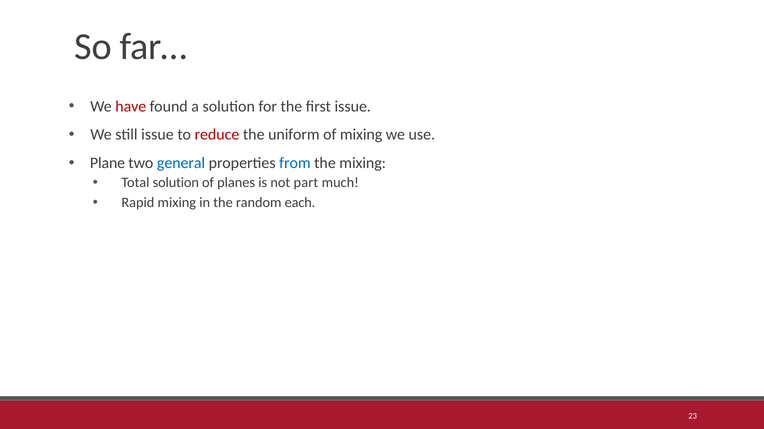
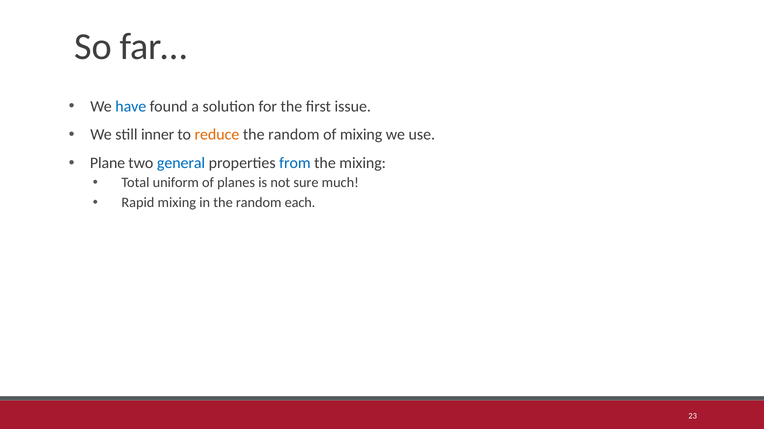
have colour: red -> blue (131, 107)
still issue: issue -> inner (158, 135)
reduce colour: red -> orange (217, 135)
uniform: uniform -> random (294, 135)
Total solution: solution -> uniform (176, 183)
part: part -> sure (306, 183)
